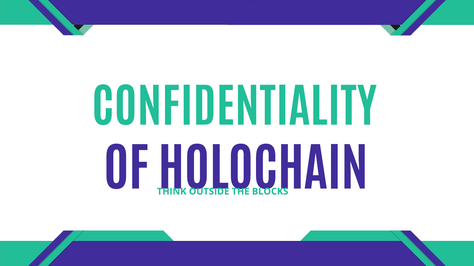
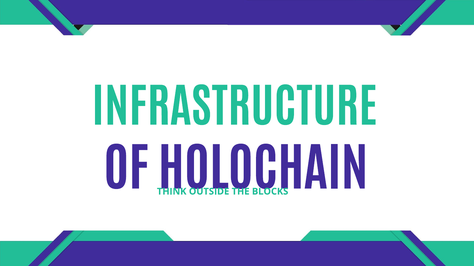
CONFIDENTIALITY: CONFIDENTIALITY -> INFRASTRUCTURE (234, 109)
